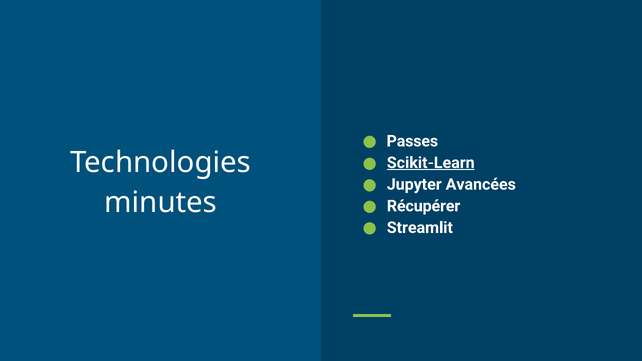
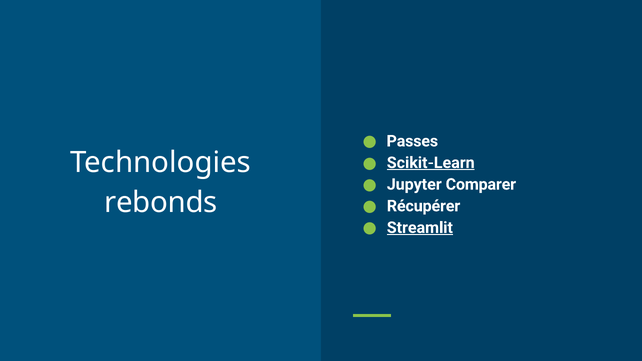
Avancées: Avancées -> Comparer (481, 184)
minutes: minutes -> rebonds (161, 203)
Streamlit underline: none -> present (420, 228)
